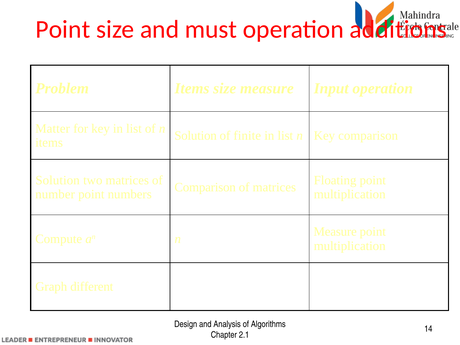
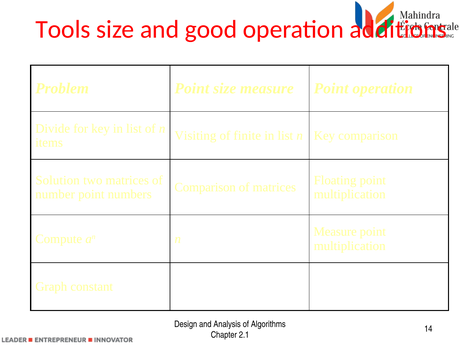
Point: Point -> Tools (63, 29)
must: must -> good (211, 29)
Problem Items: Items -> Point (192, 88)
size measure Input: Input -> Point (331, 88)
Matter: Matter -> Divide (53, 128)
Solution: Solution -> Visiting (195, 136)
different: different -> constant (92, 287)
